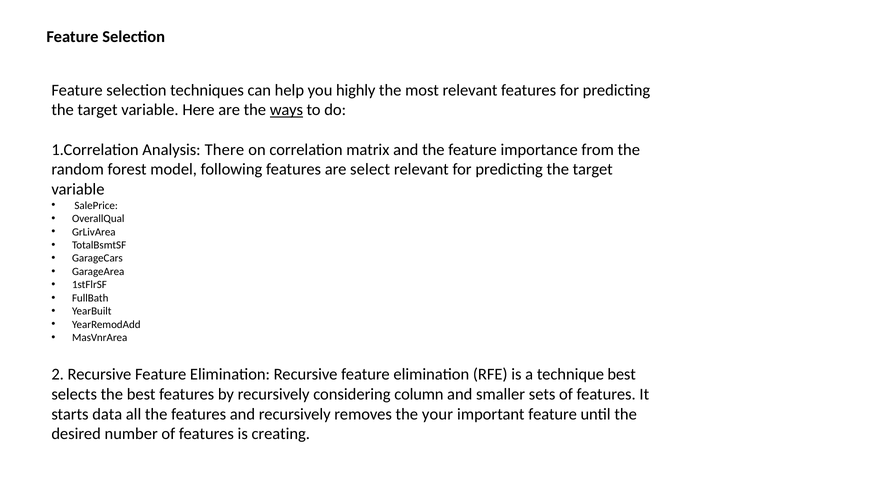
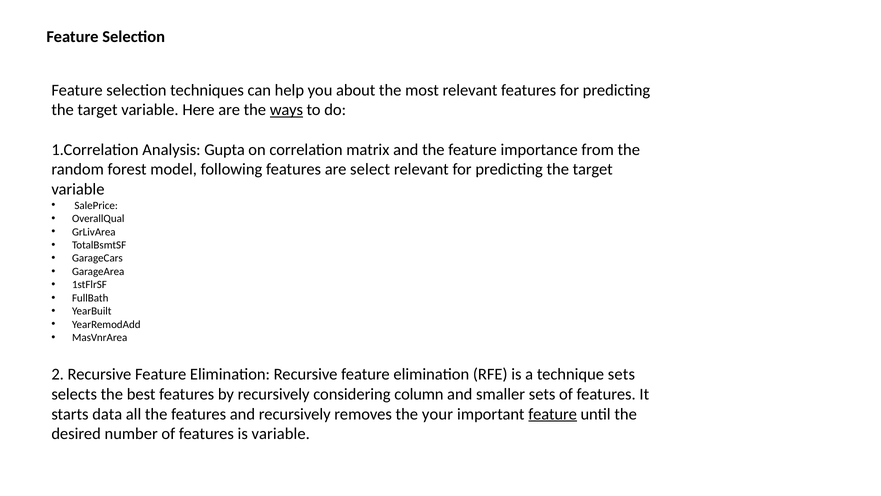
highly: highly -> about (356, 90)
There: There -> Gupta (225, 149)
technique best: best -> sets (621, 374)
feature underline: none -> present (553, 414)
is creating: creating -> variable (281, 434)
